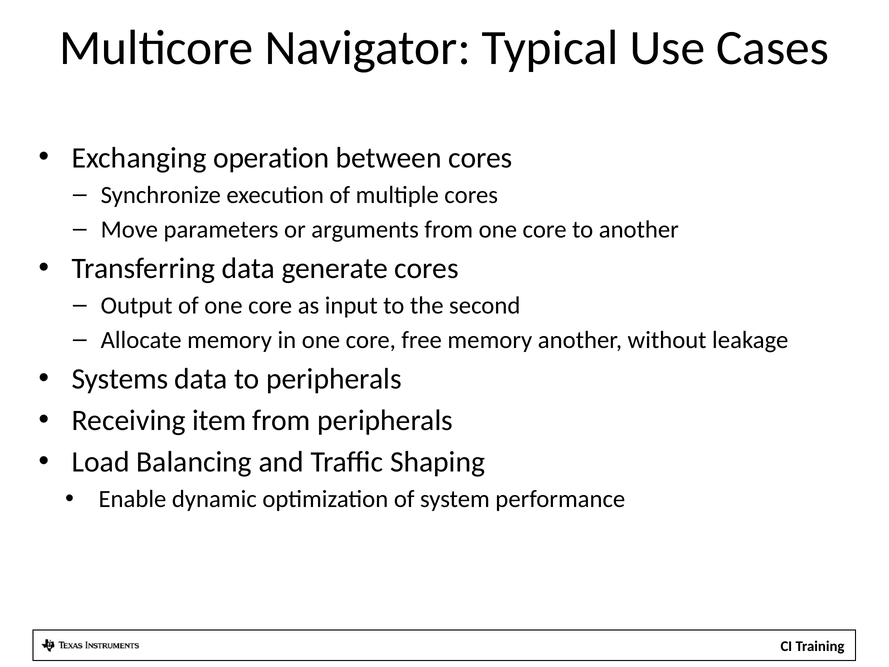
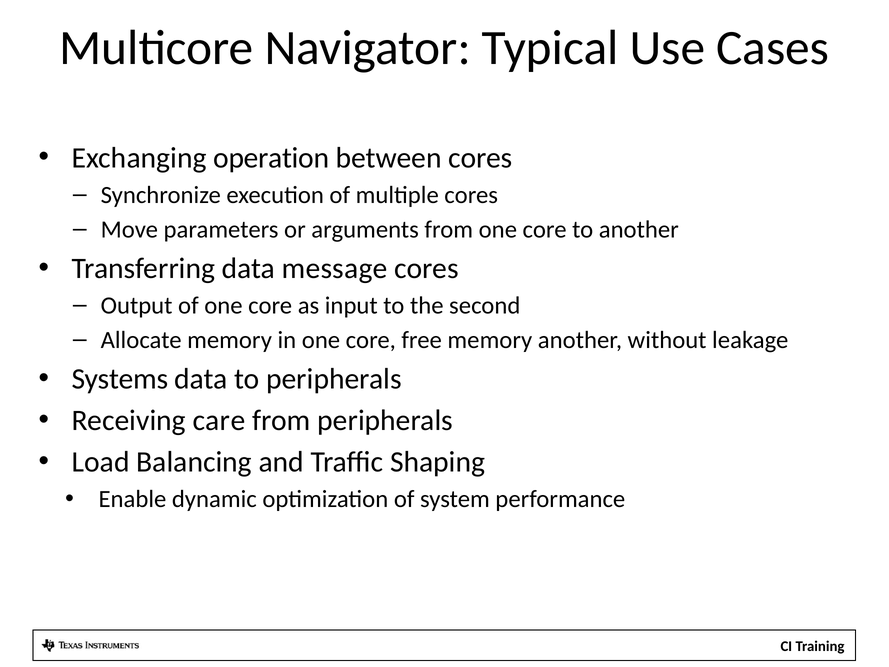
generate: generate -> message (335, 268)
item: item -> care (219, 420)
